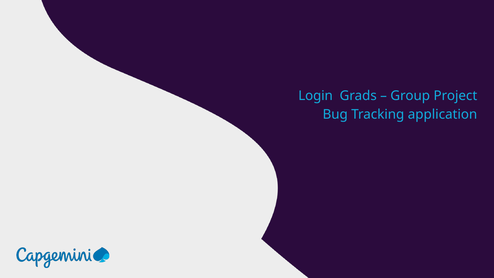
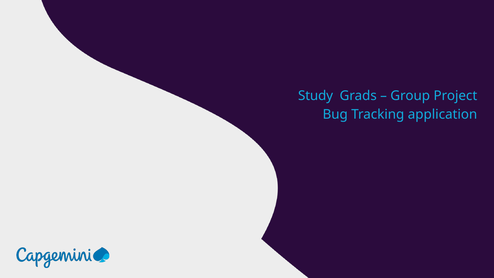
Login: Login -> Study (316, 96)
